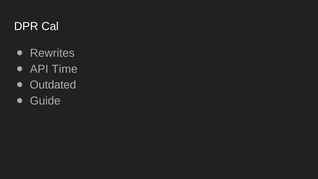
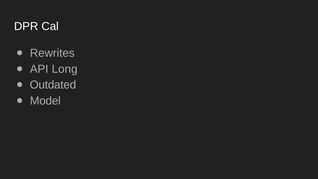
Time: Time -> Long (65, 69)
Guide: Guide -> Model (45, 101)
